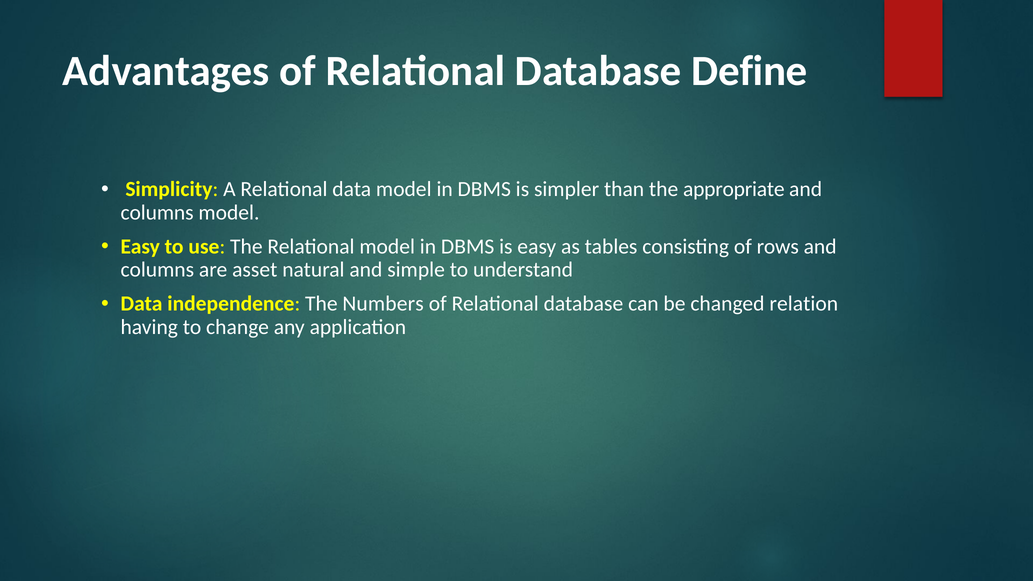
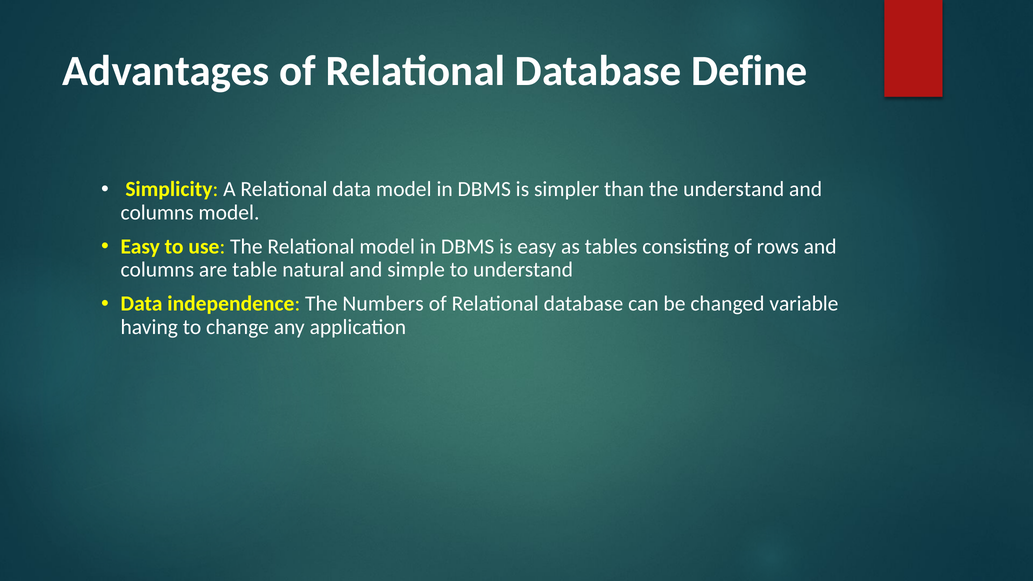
the appropriate: appropriate -> understand (734, 189)
asset: asset -> table (255, 270)
relation: relation -> variable (804, 304)
